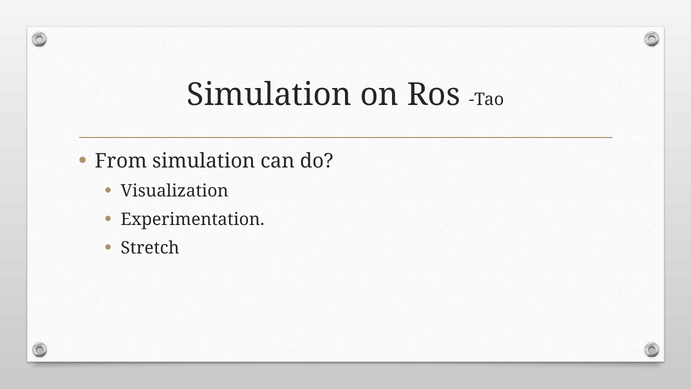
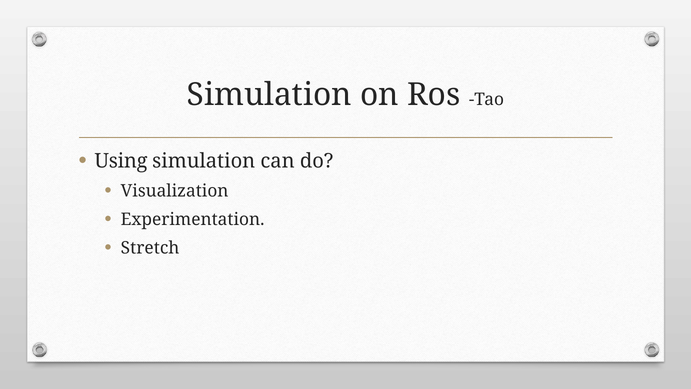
From: From -> Using (121, 161)
